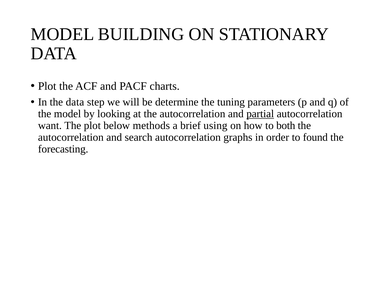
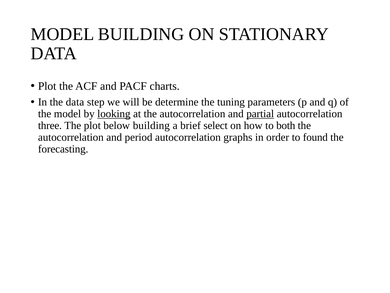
looking underline: none -> present (114, 114)
want: want -> three (50, 125)
below methods: methods -> building (151, 125)
using: using -> select (216, 125)
search: search -> period (139, 137)
